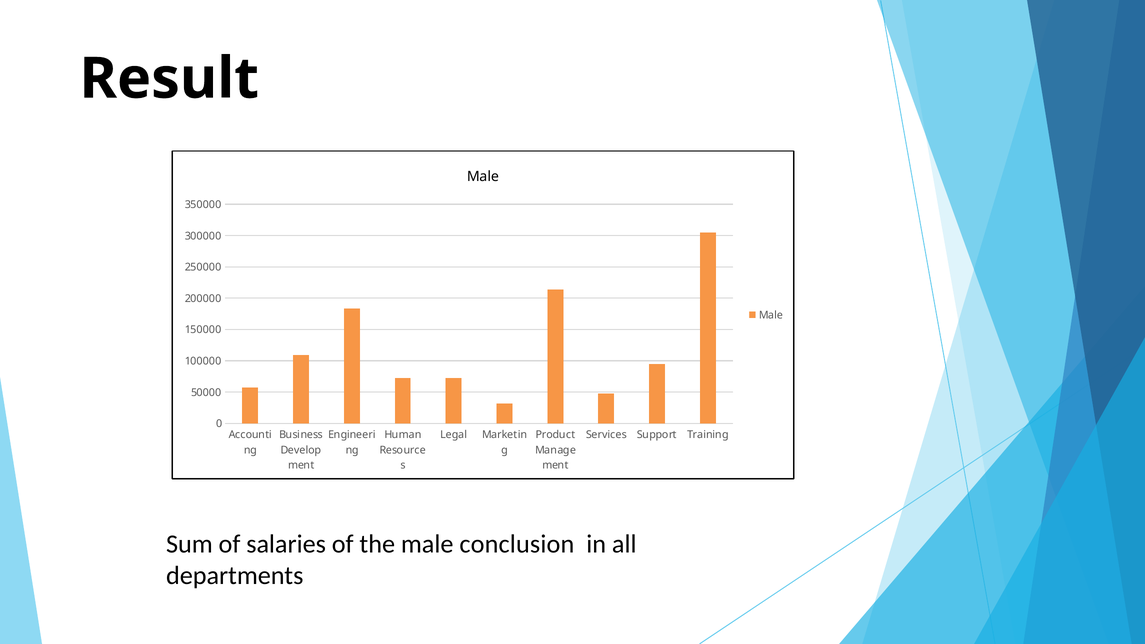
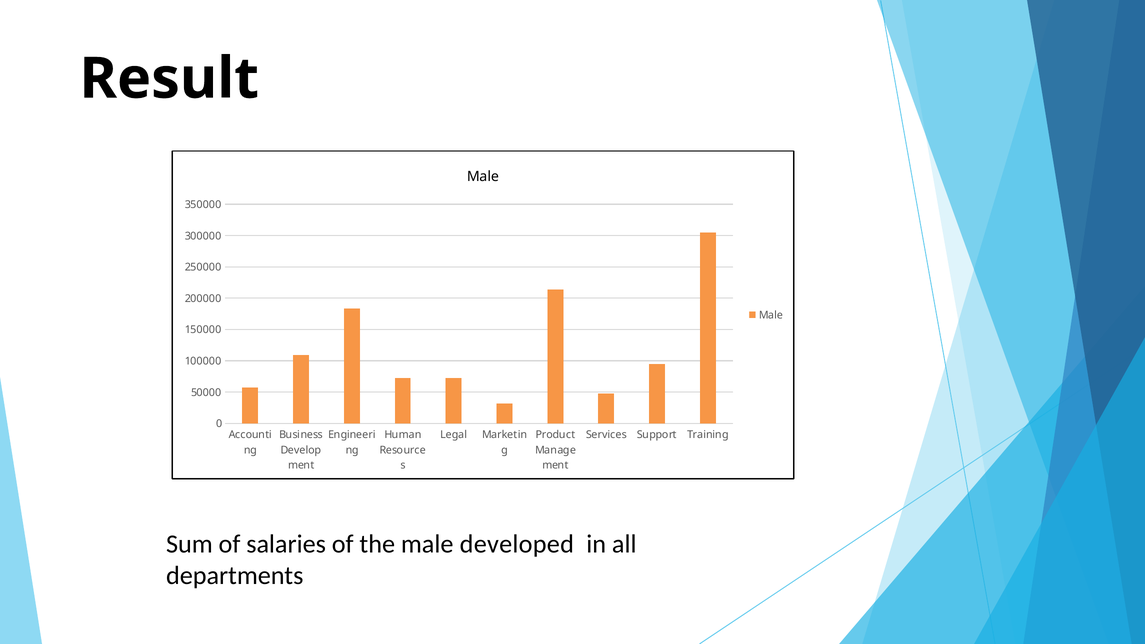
conclusion: conclusion -> developed (517, 544)
